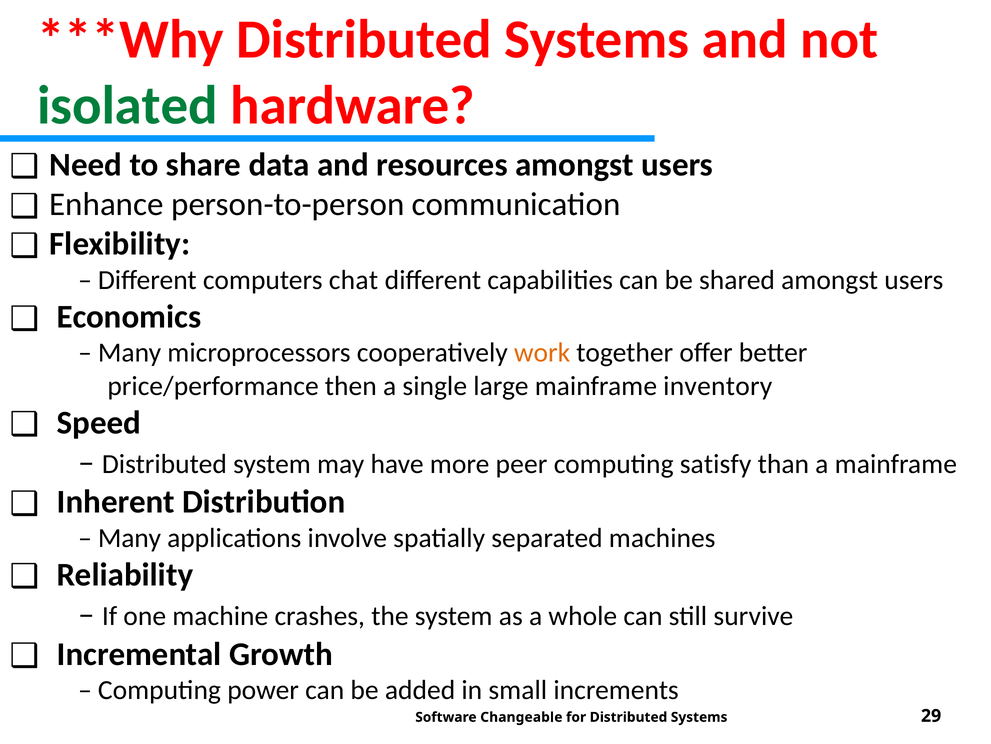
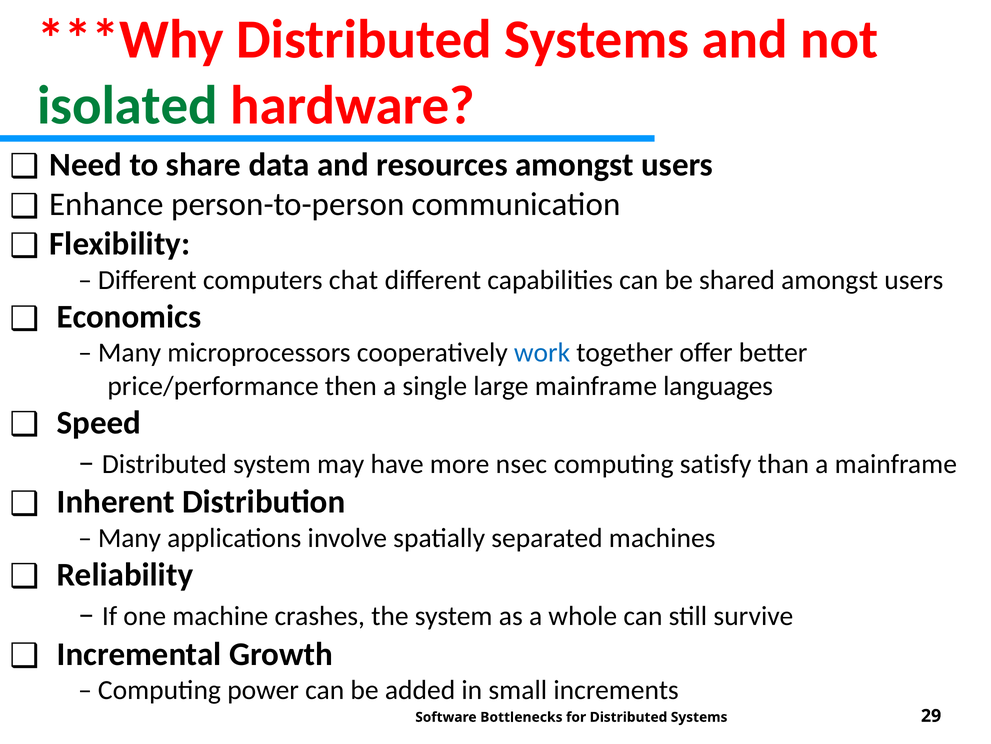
work colour: orange -> blue (542, 352)
inventory: inventory -> languages (718, 386)
peer: peer -> nsec (521, 464)
Changeable: Changeable -> Bottlenecks (521, 717)
